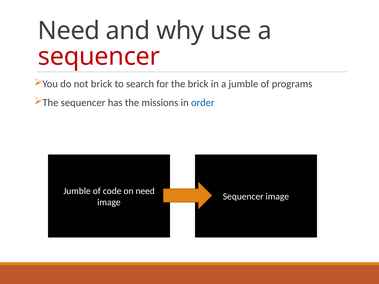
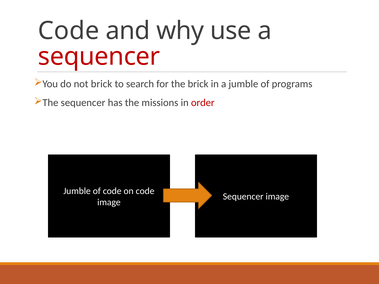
Need: Need -> Code (69, 31)
order colour: blue -> red (203, 103)
on need: need -> code (145, 191)
